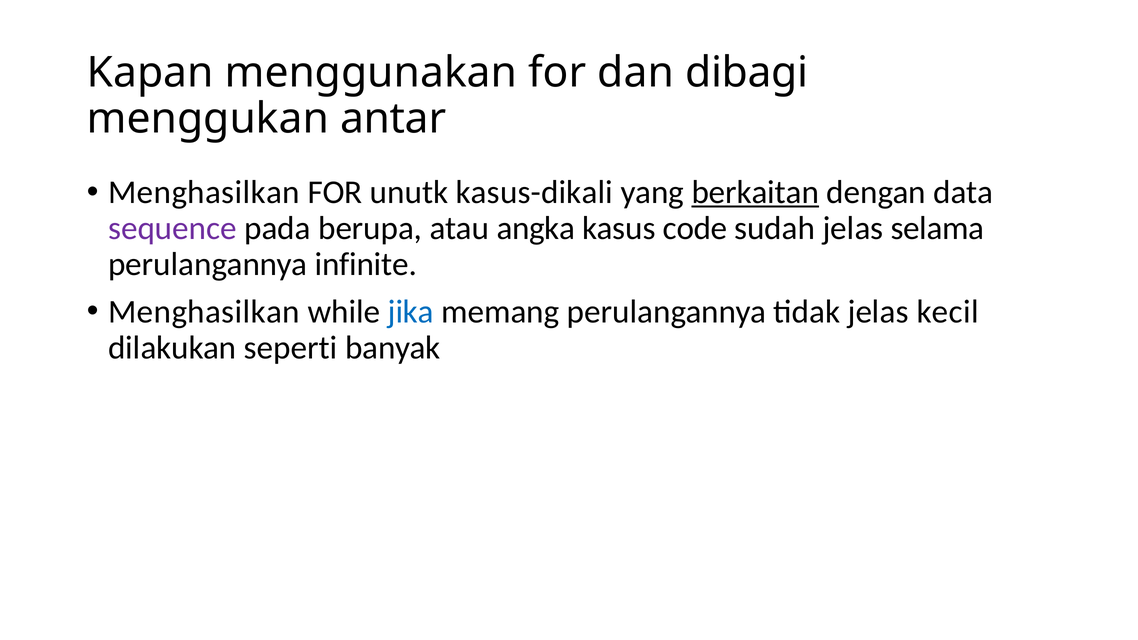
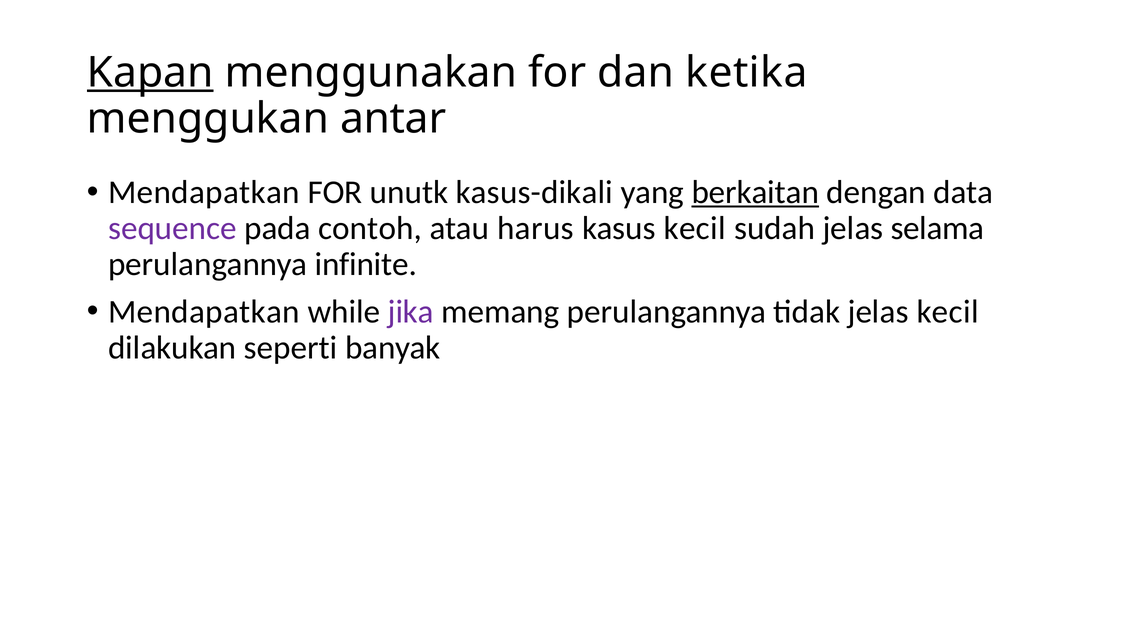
Kapan underline: none -> present (150, 73)
dibagi: dibagi -> ketika (746, 73)
Menghasilkan: Menghasilkan -> Mendapatkan (204, 192)
berupa: berupa -> contoh (370, 228)
angka: angka -> harus (535, 228)
kasus code: code -> kecil (695, 228)
Menghasilkan: Menghasilkan -> Mendapatkan (204, 312)
jika colour: blue -> purple (411, 312)
